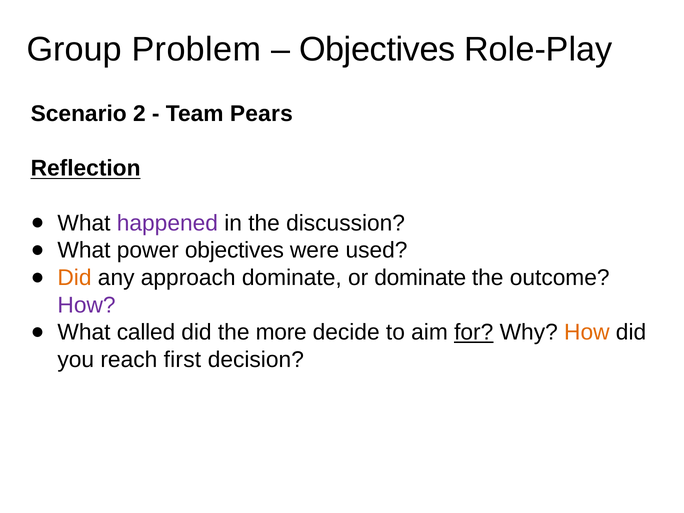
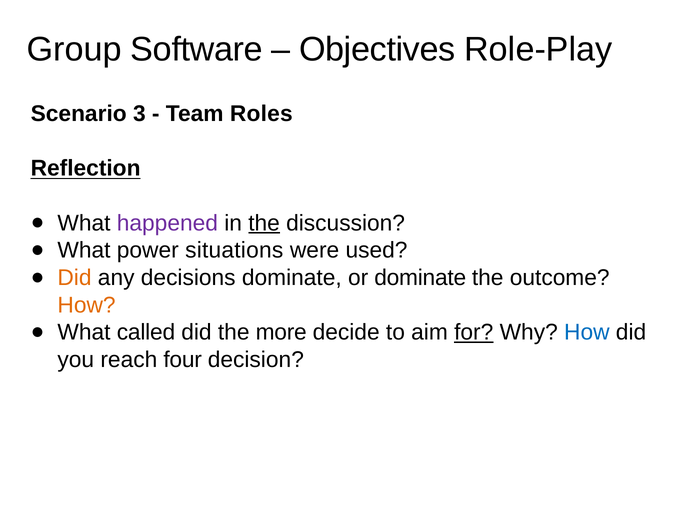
Problem: Problem -> Software (197, 50)
2: 2 -> 3 (139, 114)
Pears: Pears -> Roles (261, 114)
the underline: none -> present (264, 223)
power objectives: objectives -> situations (234, 250)
approach: approach -> decisions (188, 278)
How colour: purple -> orange (87, 305)
How colour: orange -> blue (587, 332)
first: first -> four (183, 360)
